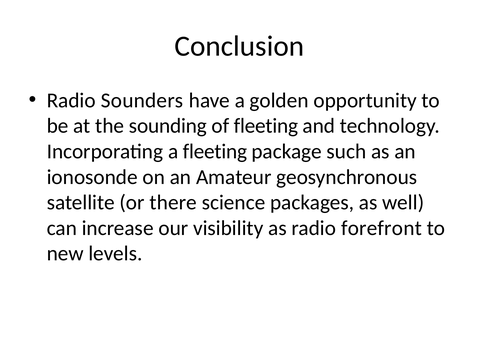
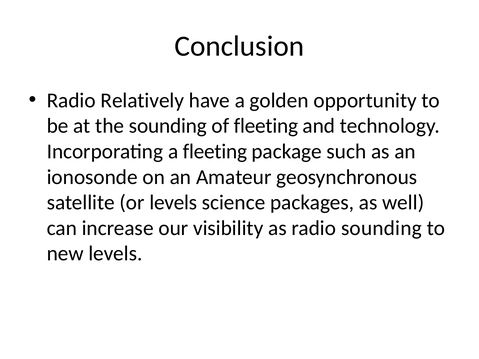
Sounders: Sounders -> Relatively (142, 100)
or there: there -> levels (173, 203)
radio forefront: forefront -> sounding (381, 228)
